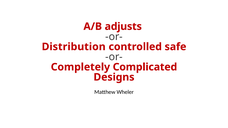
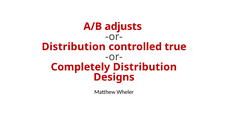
safe: safe -> true (176, 47)
Completely Complicated: Complicated -> Distribution (145, 67)
